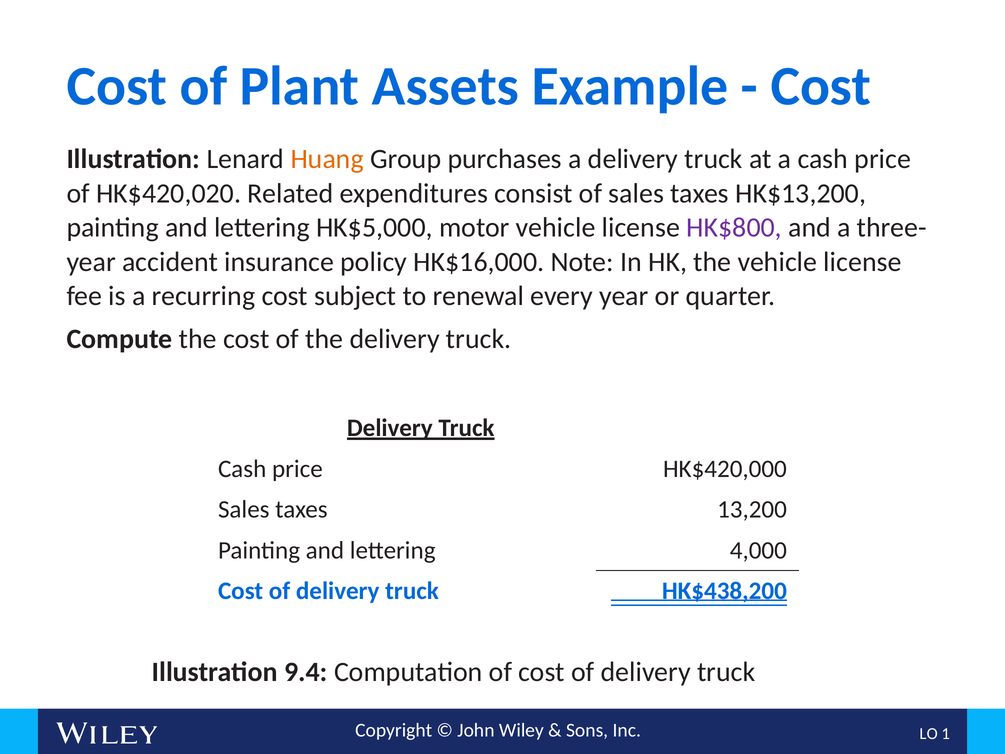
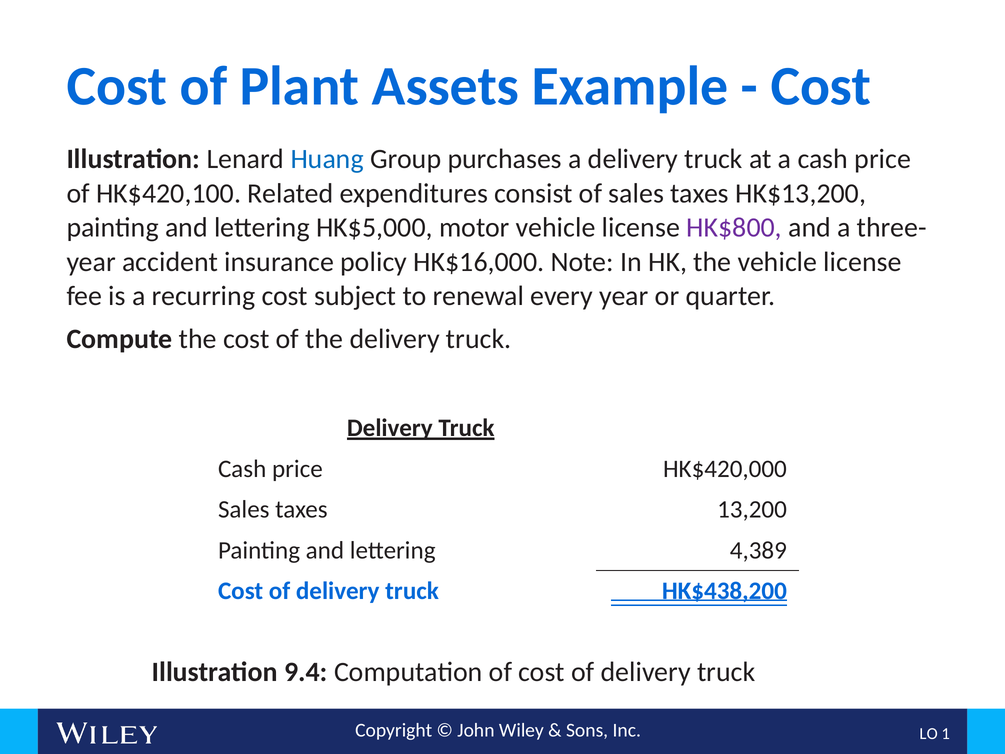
Huang colour: orange -> blue (327, 159)
HK$420,020: HK$420,020 -> HK$420,100 (169, 193)
4,000: 4,000 -> 4,389 (758, 550)
